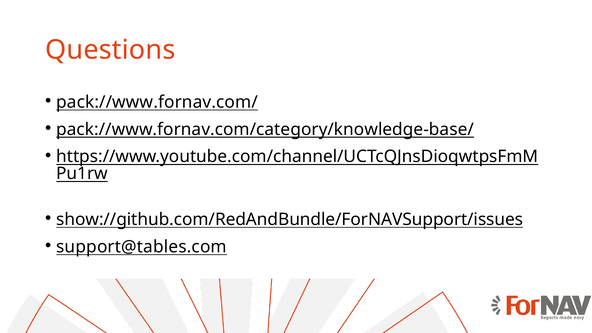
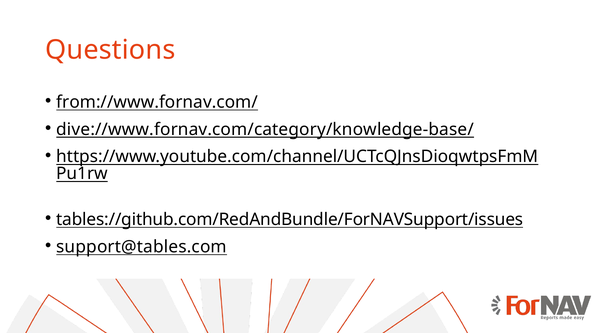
pack://www.fornav.com/: pack://www.fornav.com/ -> from://www.fornav.com/ (157, 102)
pack://www.fornav.com/category/knowledge-base/: pack://www.fornav.com/category/knowledge-base/ -> dive://www.fornav.com/category/knowledge-base/ (265, 129)
show://github.com/RedAndBundle/ForNAVSupport/issues: show://github.com/RedAndBundle/ForNAVSupport/issues -> tables://github.com/RedAndBundle/ForNAVSupport/issues (290, 219)
